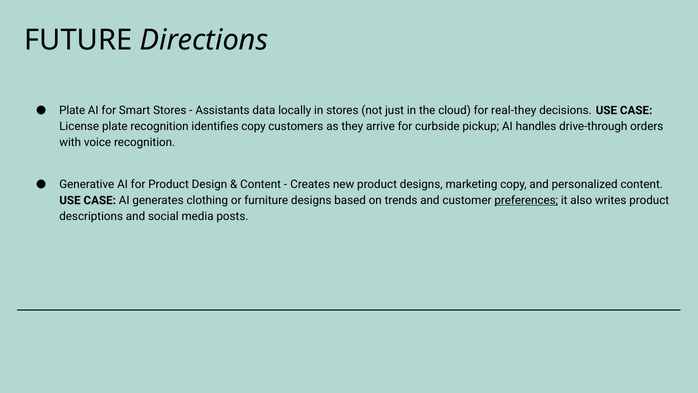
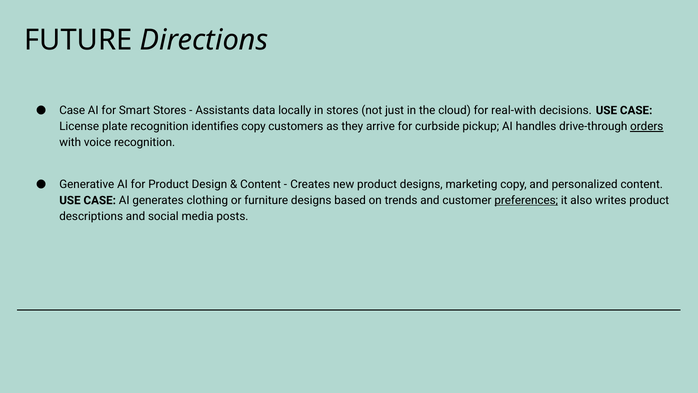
Plate: Plate -> Case (72, 110)
real-they: real-they -> real-with (514, 110)
orders underline: none -> present (647, 126)
